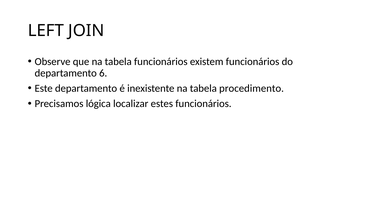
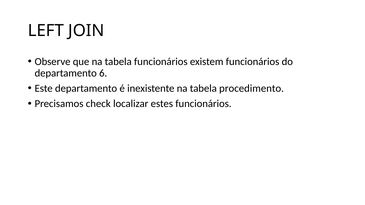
lógica: lógica -> check (98, 104)
